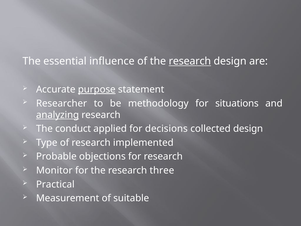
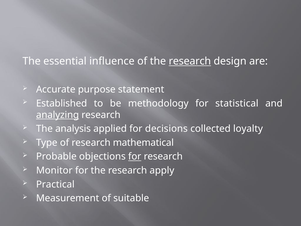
purpose underline: present -> none (97, 89)
Researcher: Researcher -> Established (62, 103)
situations: situations -> statistical (237, 103)
conduct: conduct -> analysis (73, 129)
collected design: design -> loyalty (248, 129)
implemented: implemented -> mathematical (143, 143)
for underline: none -> present (135, 156)
three: three -> apply (162, 170)
